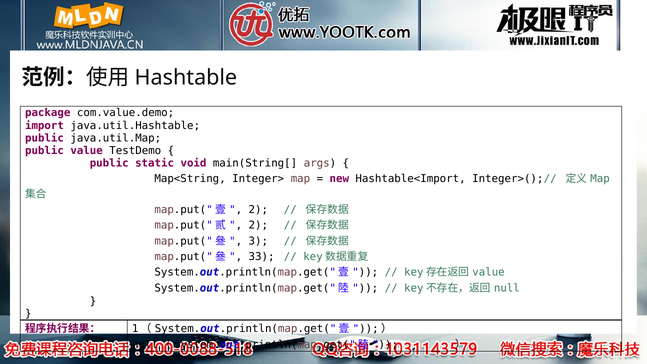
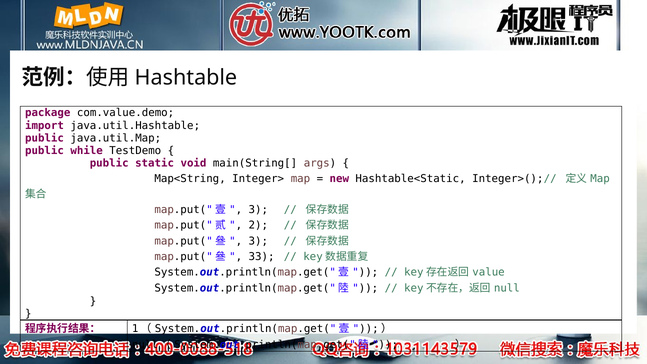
public value: value -> while (87, 151)
Hashtable<Import: Hashtable<Import -> Hashtable<Static (411, 178)
2: 2 -> 3 (258, 210)
